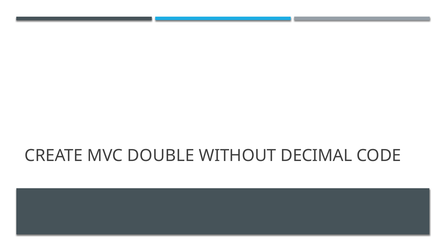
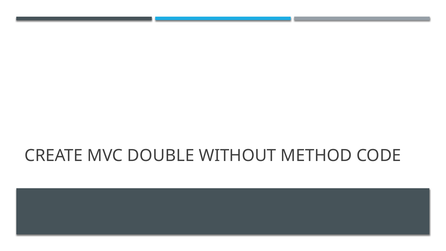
DECIMAL: DECIMAL -> METHOD (316, 156)
